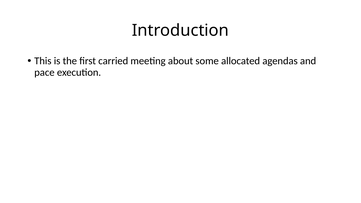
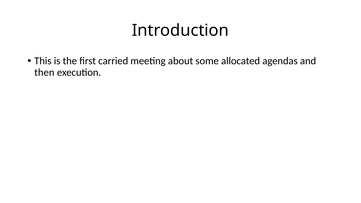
pace: pace -> then (44, 72)
